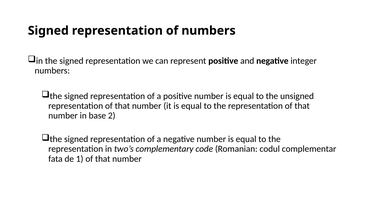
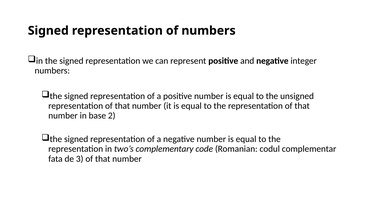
1: 1 -> 3 (80, 159)
